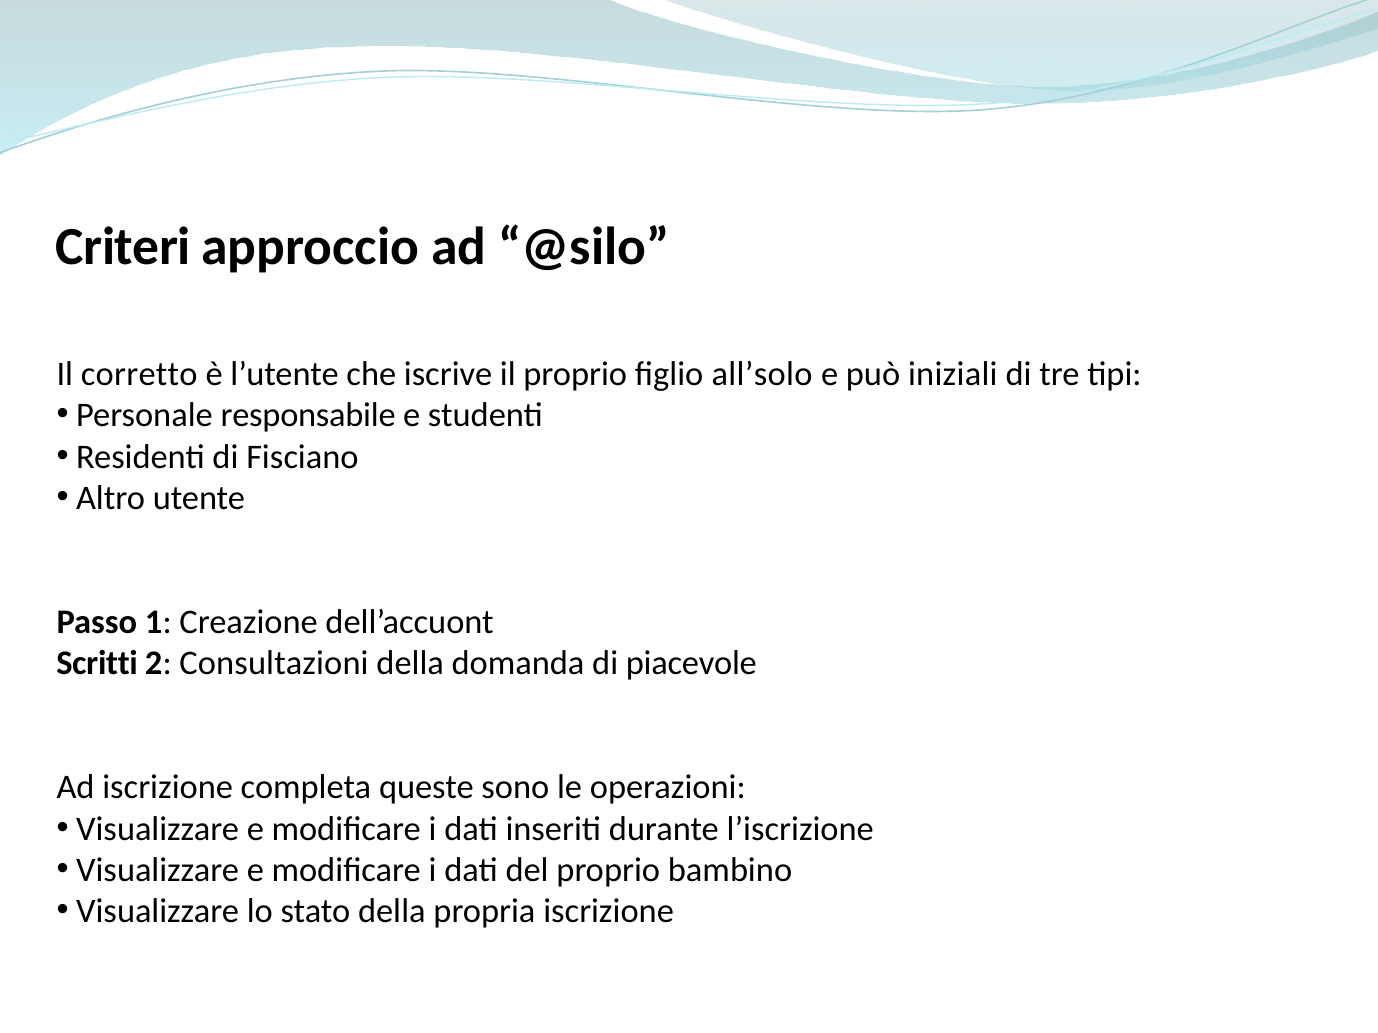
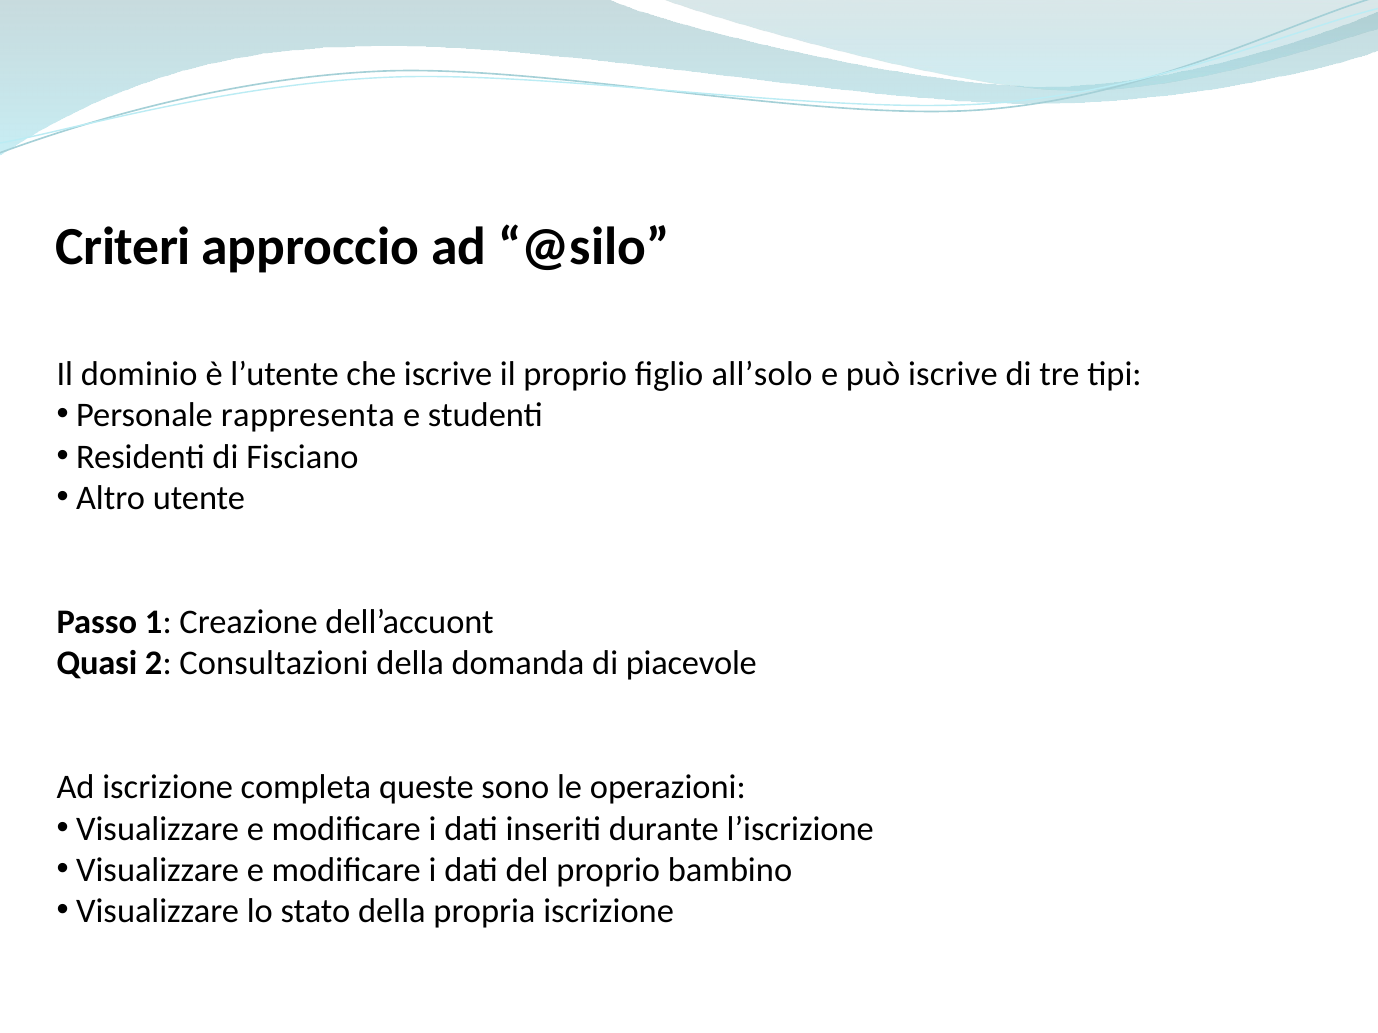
corretto: corretto -> dominio (139, 374)
può iniziali: iniziali -> iscrive (953, 374)
responsabile: responsabile -> rappresenta (308, 416)
Scritti: Scritti -> Quasi (97, 664)
